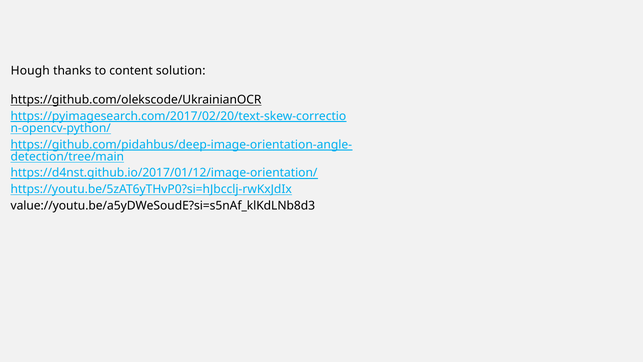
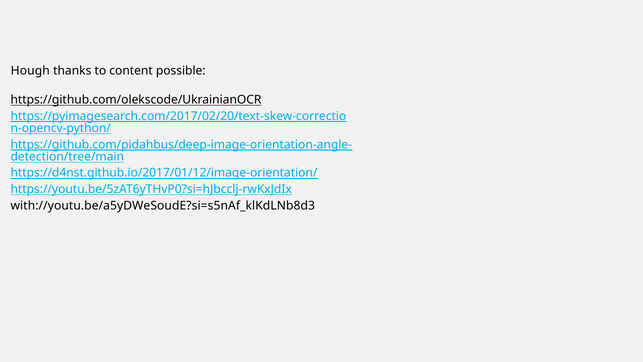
solution: solution -> possible (181, 71)
value://youtu.be/a5yDWeSoudE?si=s5nAf_klKdLNb8d3: value://youtu.be/a5yDWeSoudE?si=s5nAf_klKdLNb8d3 -> with://youtu.be/a5yDWeSoudE?si=s5nAf_klKdLNb8d3 (163, 206)
